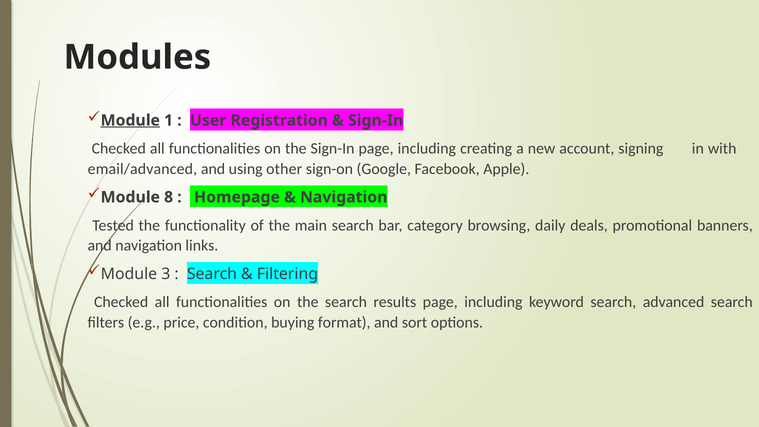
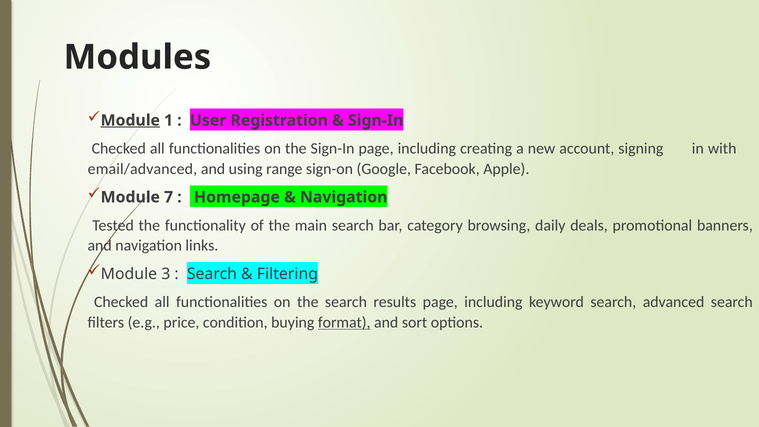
other: other -> range (284, 169)
8: 8 -> 7 (169, 197)
format underline: none -> present (344, 322)
